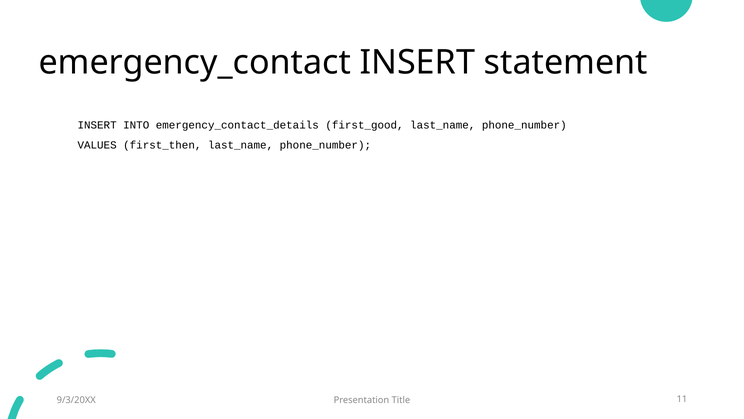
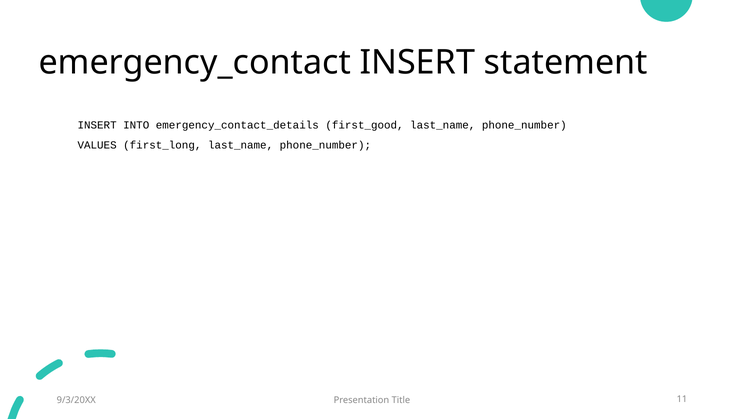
first_then: first_then -> first_long (162, 145)
